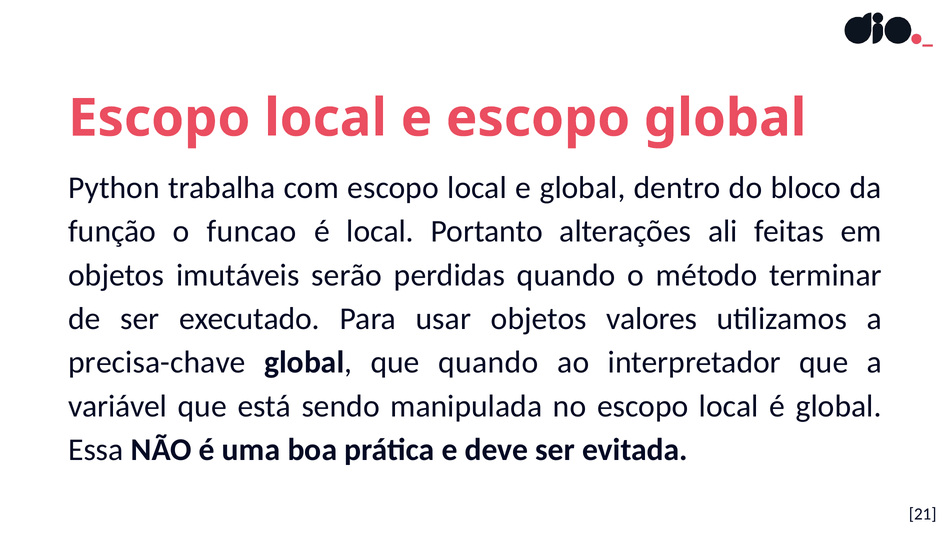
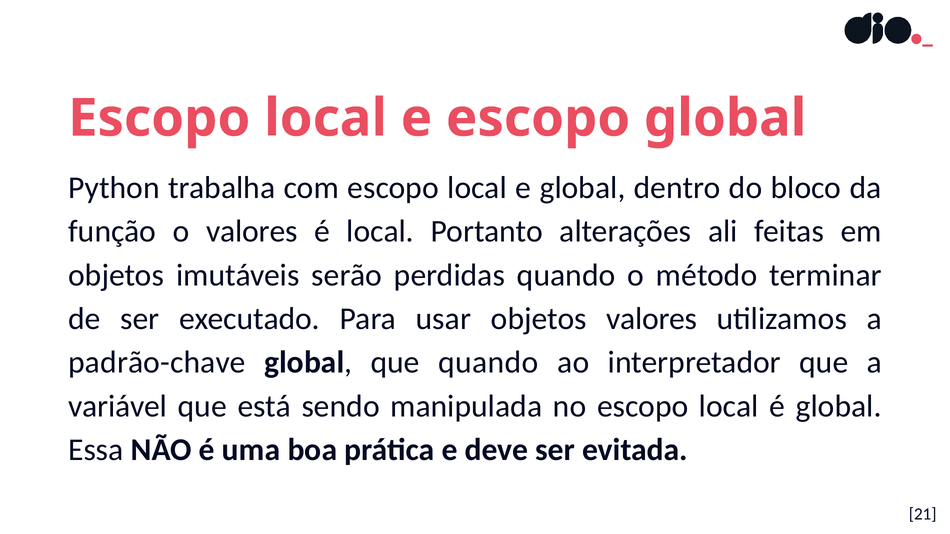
o funcao: funcao -> valores (252, 232)
precisa-chave: precisa-chave -> padrão-chave (157, 363)
